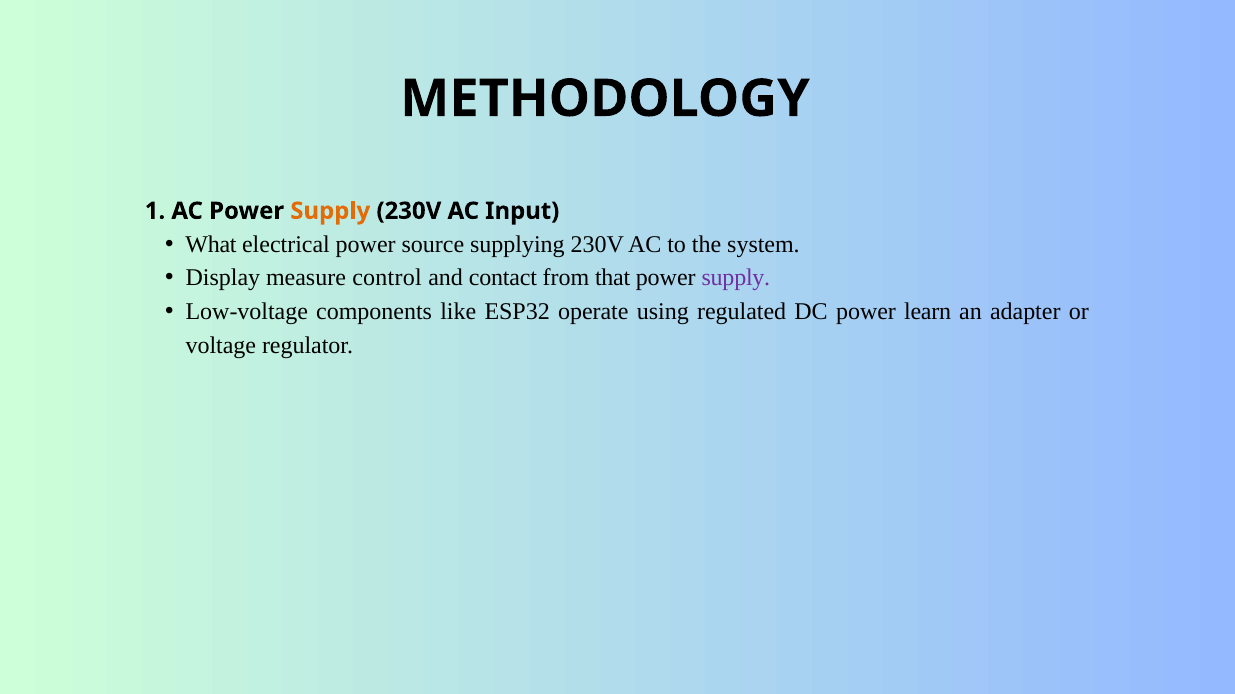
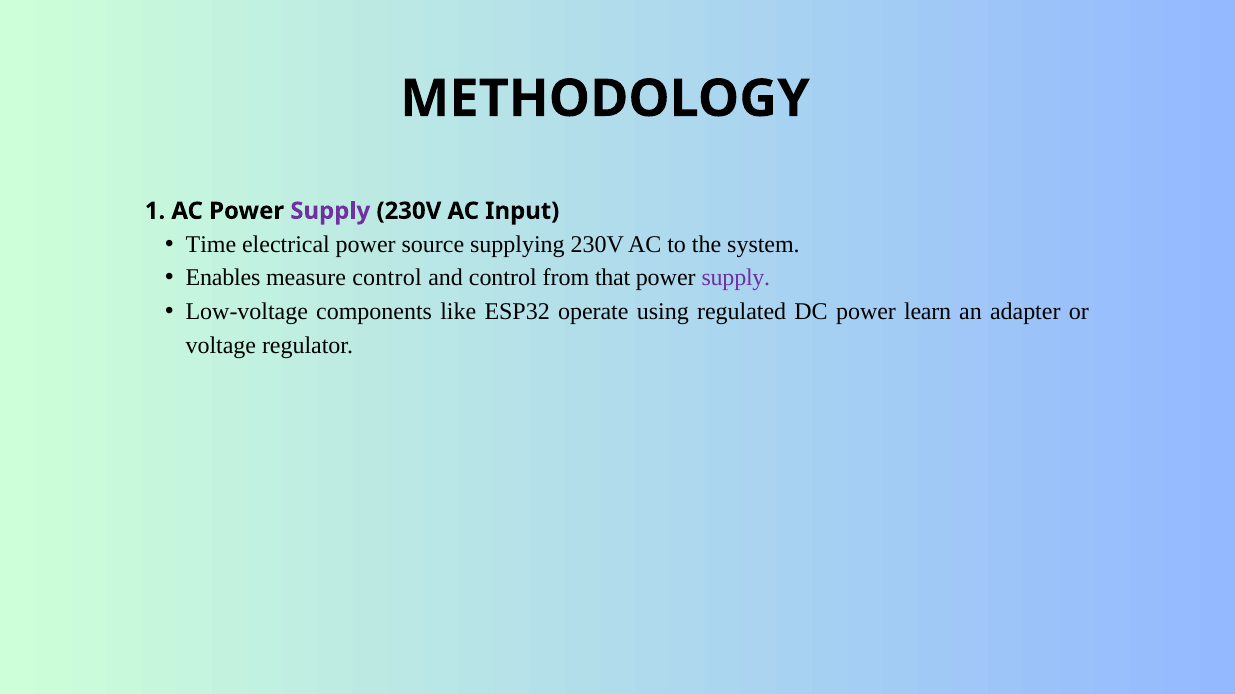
Supply colour: orange -> purple (330, 211)
What: What -> Time (211, 245)
Display: Display -> Enables (223, 278)
and contact: contact -> control (503, 278)
